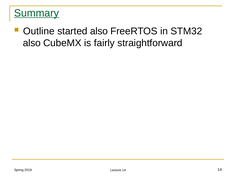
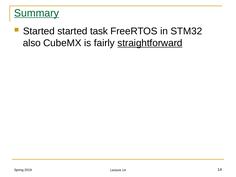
Outline: Outline -> Started (39, 31)
started also: also -> task (99, 31)
straightforward underline: none -> present (150, 43)
